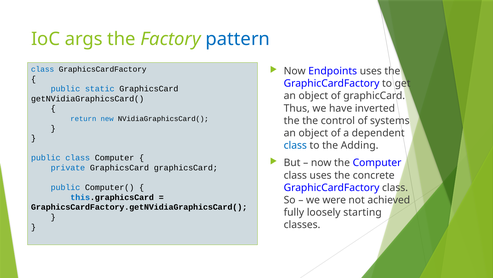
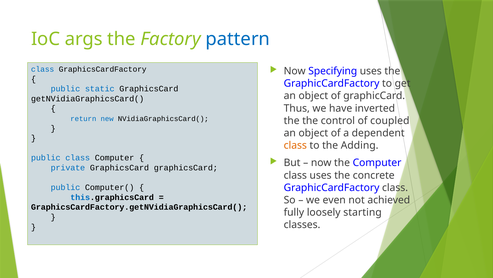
Endpoints: Endpoints -> Specifying (333, 71)
systems: systems -> coupled (390, 120)
class colour: blue -> orange (295, 145)
were: were -> even (334, 200)
